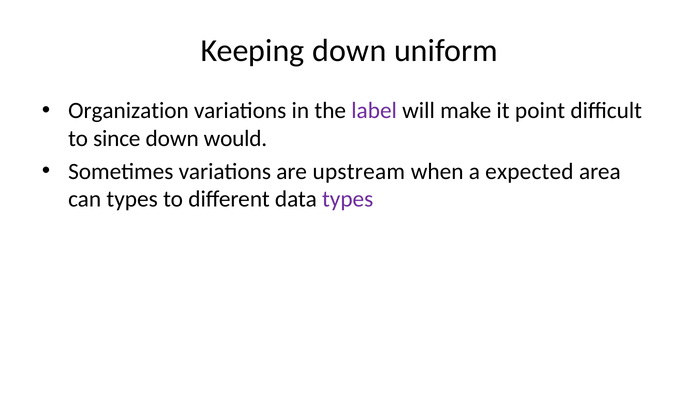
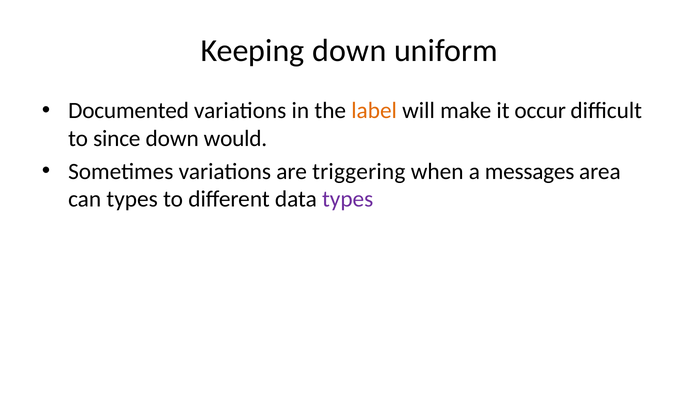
Organization: Organization -> Documented (129, 111)
label colour: purple -> orange (374, 111)
point: point -> occur (540, 111)
upstream: upstream -> triggering (359, 171)
expected: expected -> messages (530, 171)
